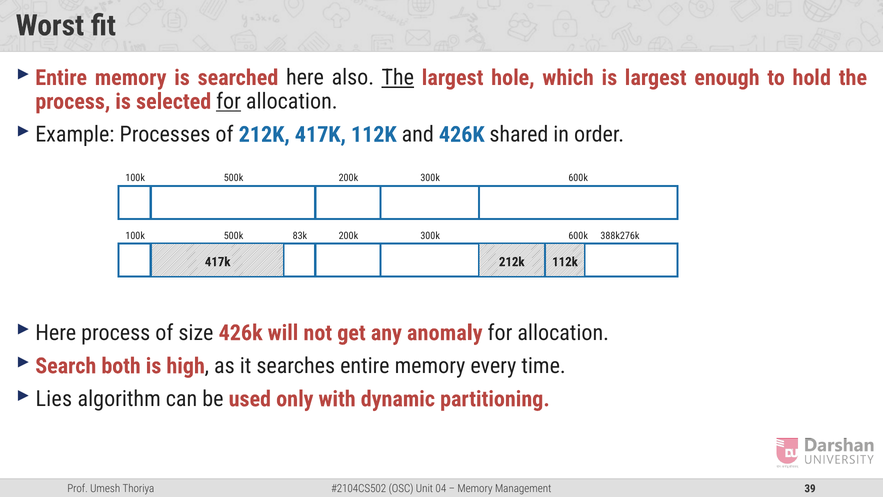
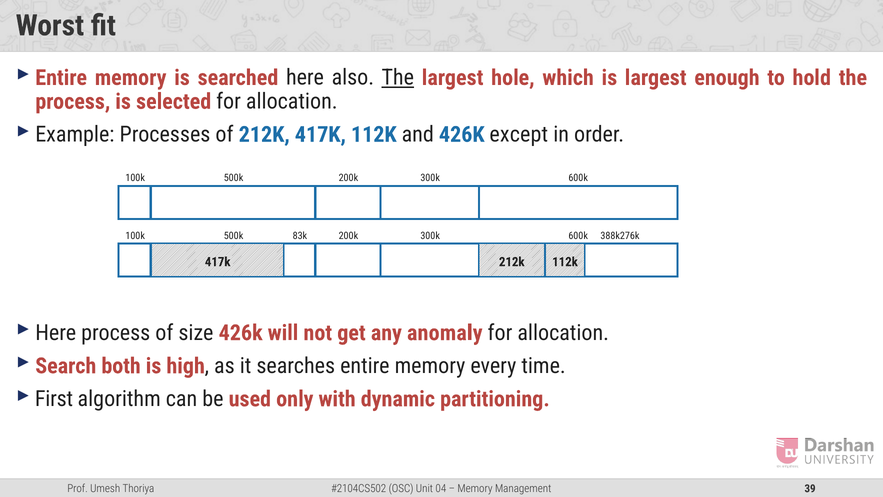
for underline: present -> none (229, 101)
shared: shared -> except (519, 134)
Lies: Lies -> First (54, 399)
